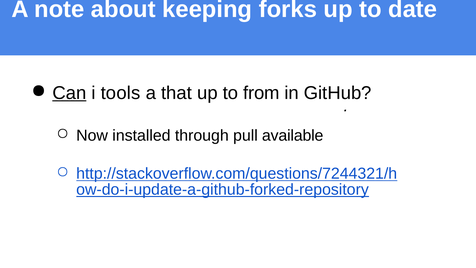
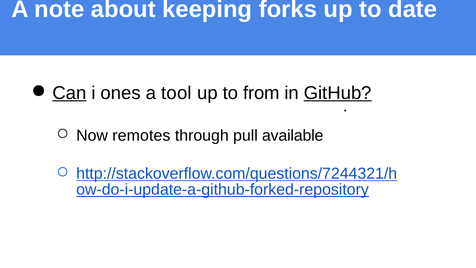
tools: tools -> ones (121, 93)
that: that -> tool (176, 93)
GitHub underline: none -> present (338, 93)
installed: installed -> remotes (141, 136)
